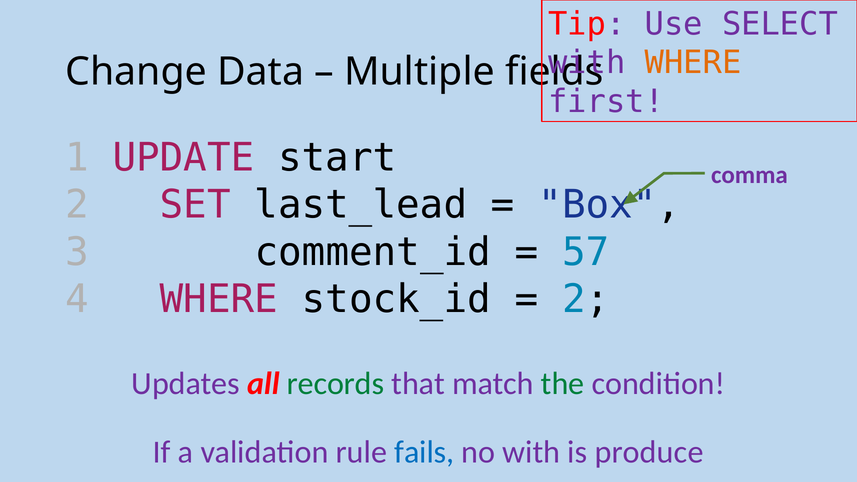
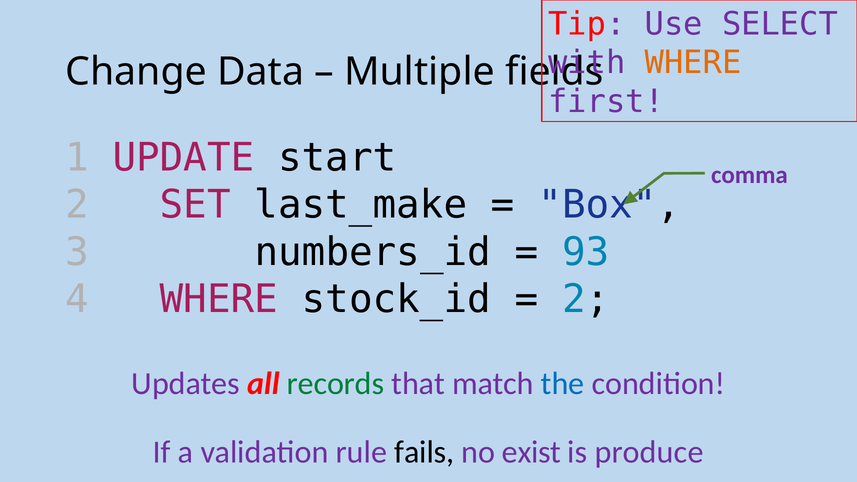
last_lead: last_lead -> last_make (361, 205)
comment_id: comment_id -> numbers_id (373, 252)
57: 57 -> 93 (586, 252)
the colour: green -> blue (563, 383)
fails colour: blue -> black (424, 452)
no with: with -> exist (531, 452)
